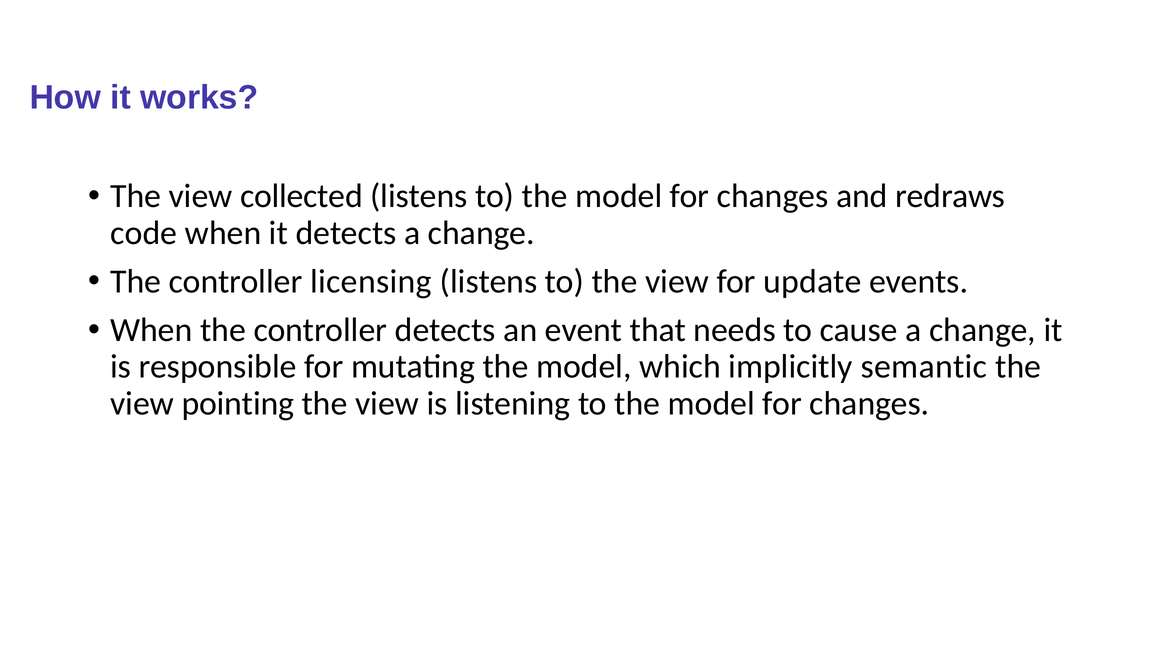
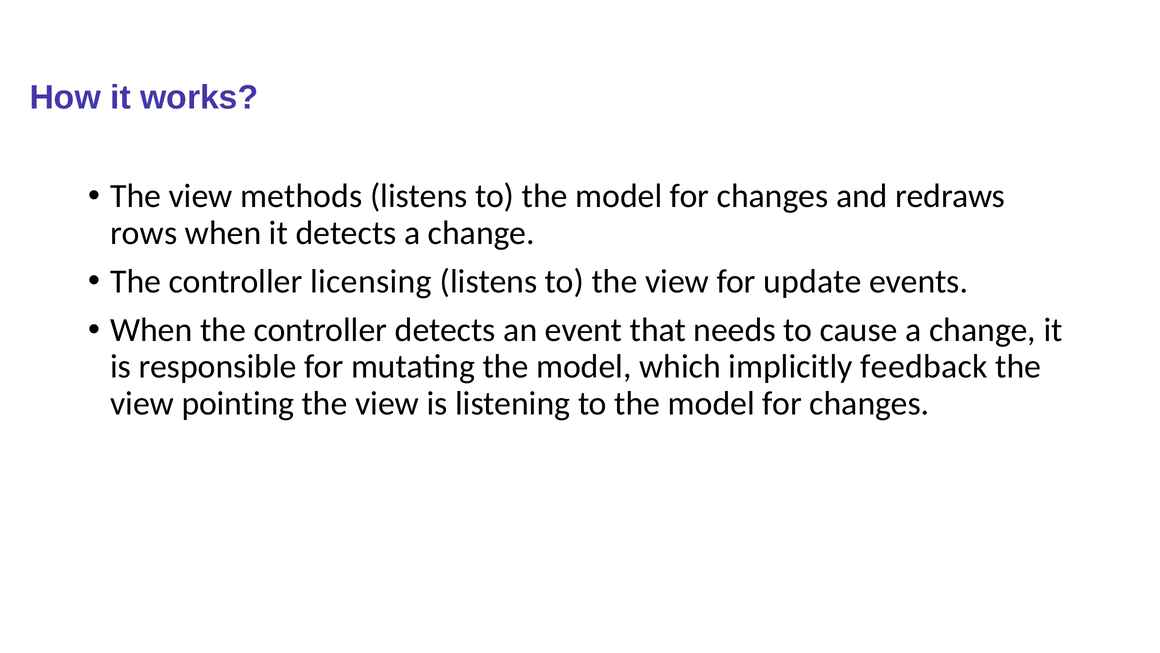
collected: collected -> methods (301, 196)
code: code -> rows (144, 233)
semantic: semantic -> feedback (924, 366)
